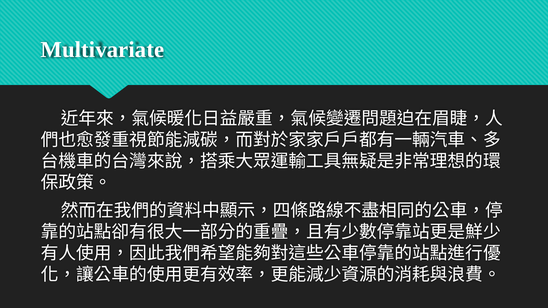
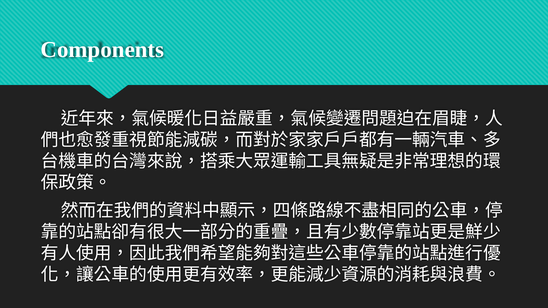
Multivariate: Multivariate -> Components (102, 50)
